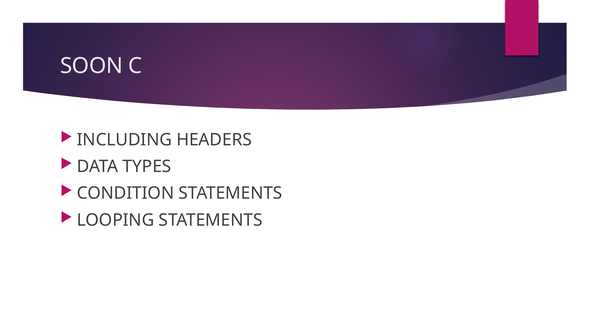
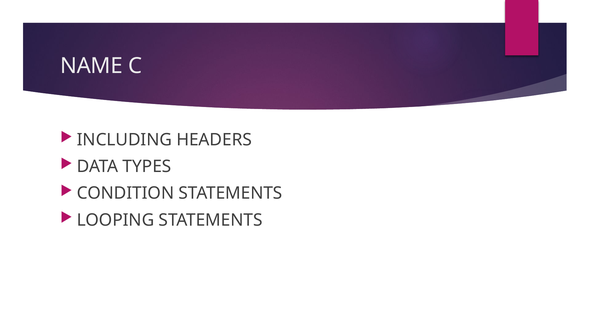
SOON: SOON -> NAME (91, 66)
